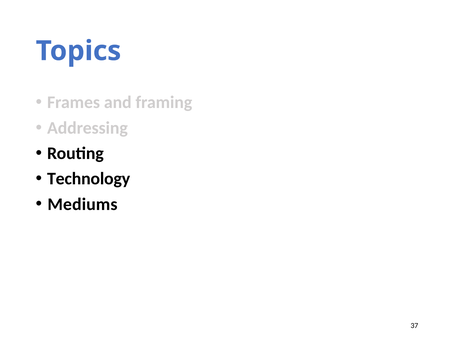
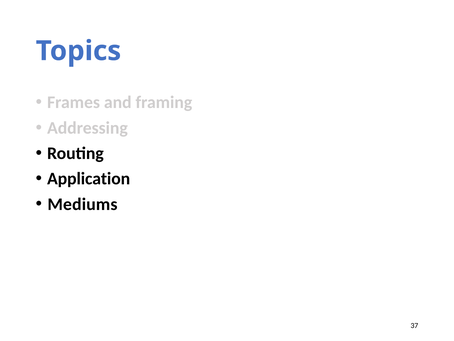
Technology: Technology -> Application (89, 178)
